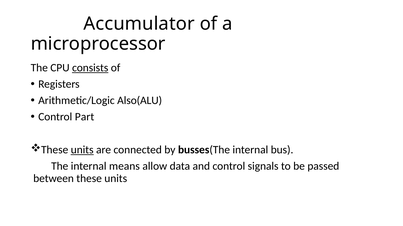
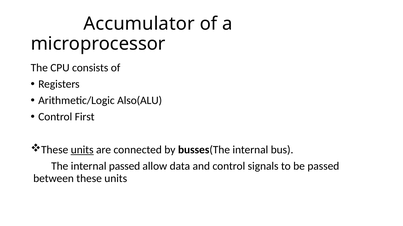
consists underline: present -> none (90, 68)
Part: Part -> First (85, 117)
internal means: means -> passed (125, 167)
